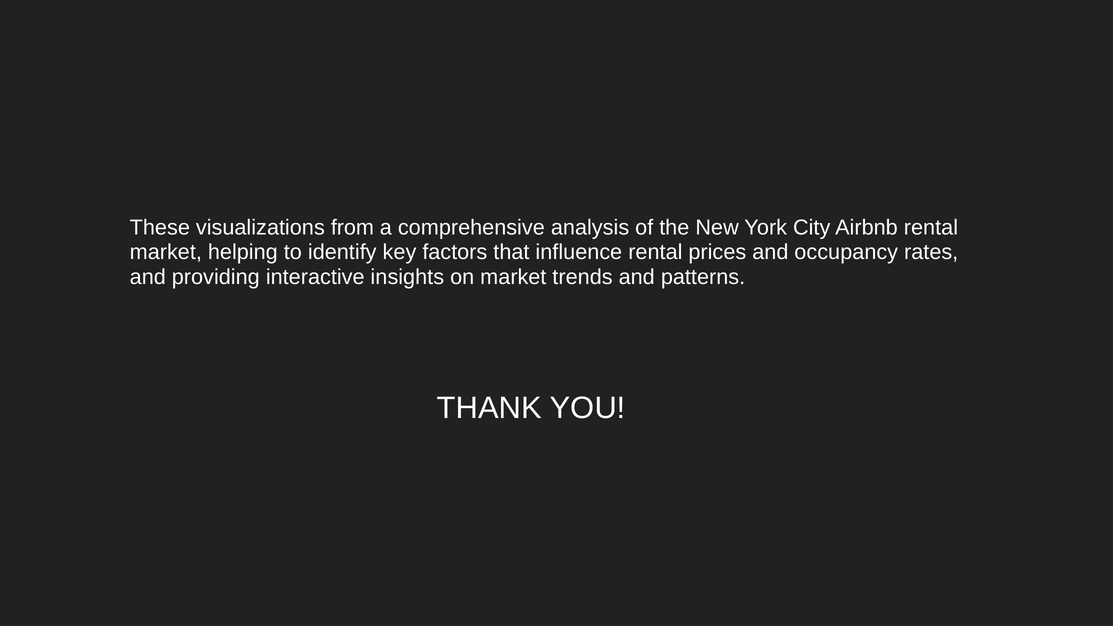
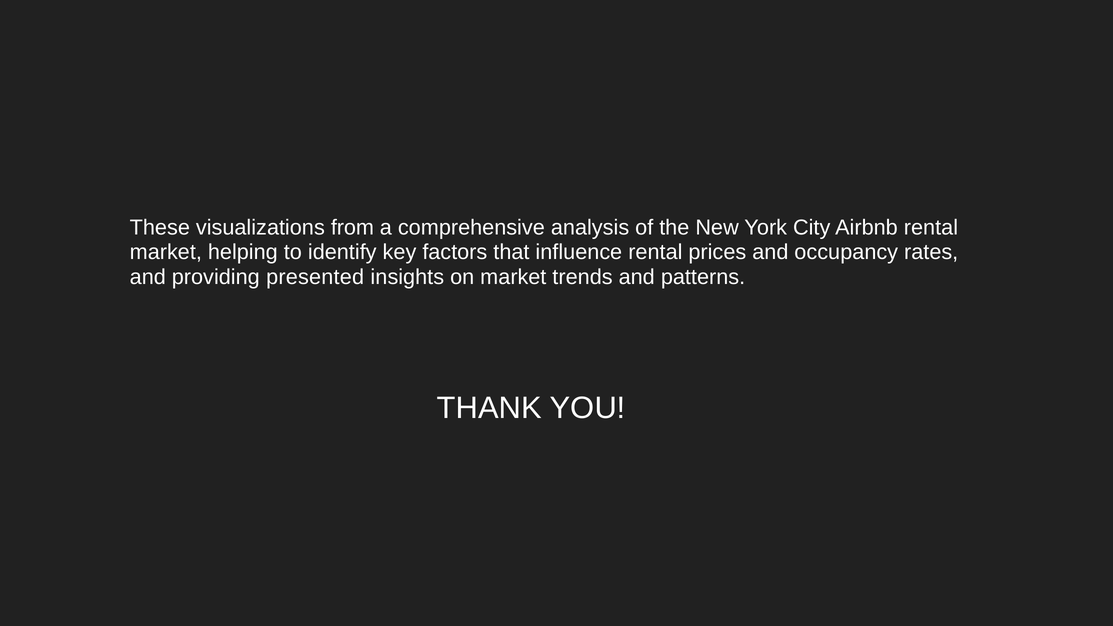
interactive: interactive -> presented (315, 277)
